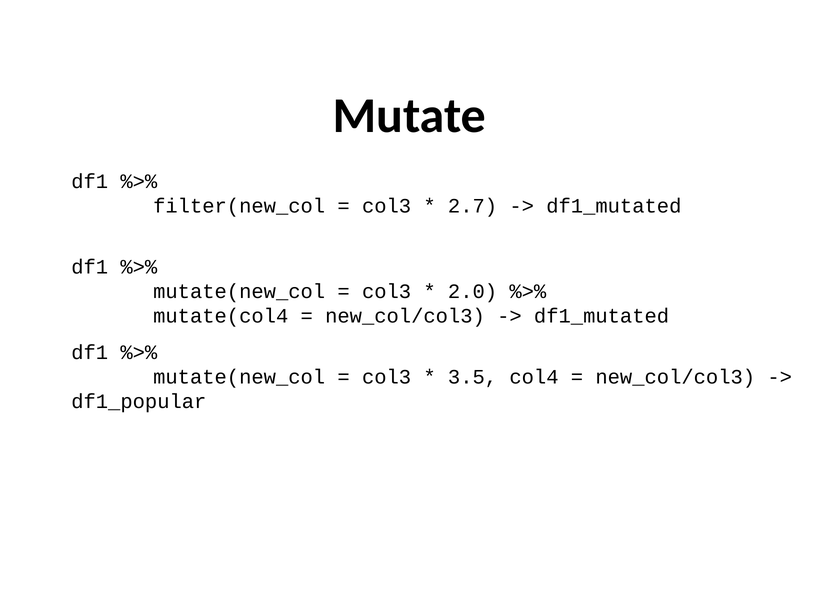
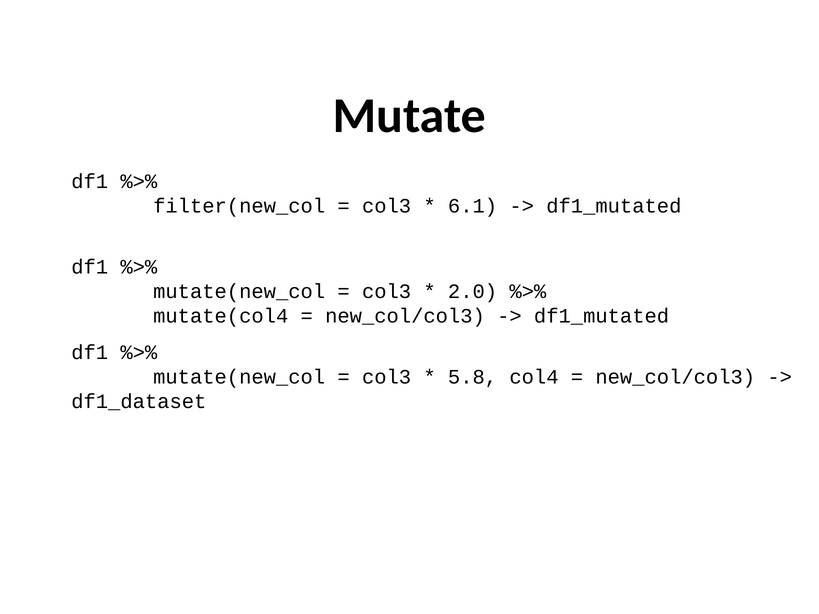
2.7: 2.7 -> 6.1 (473, 206)
3.5: 3.5 -> 5.8 (473, 377)
df1_popular: df1_popular -> df1_dataset (139, 402)
